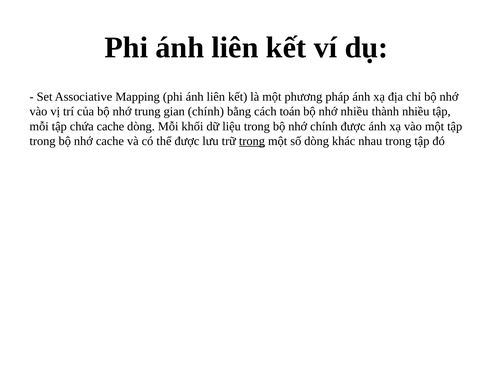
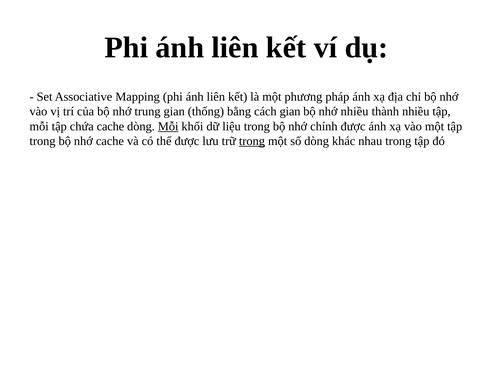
gian chính: chính -> thống (206, 112)
cách toán: toán -> gian (290, 112)
Mỗi underline: none -> present (168, 127)
